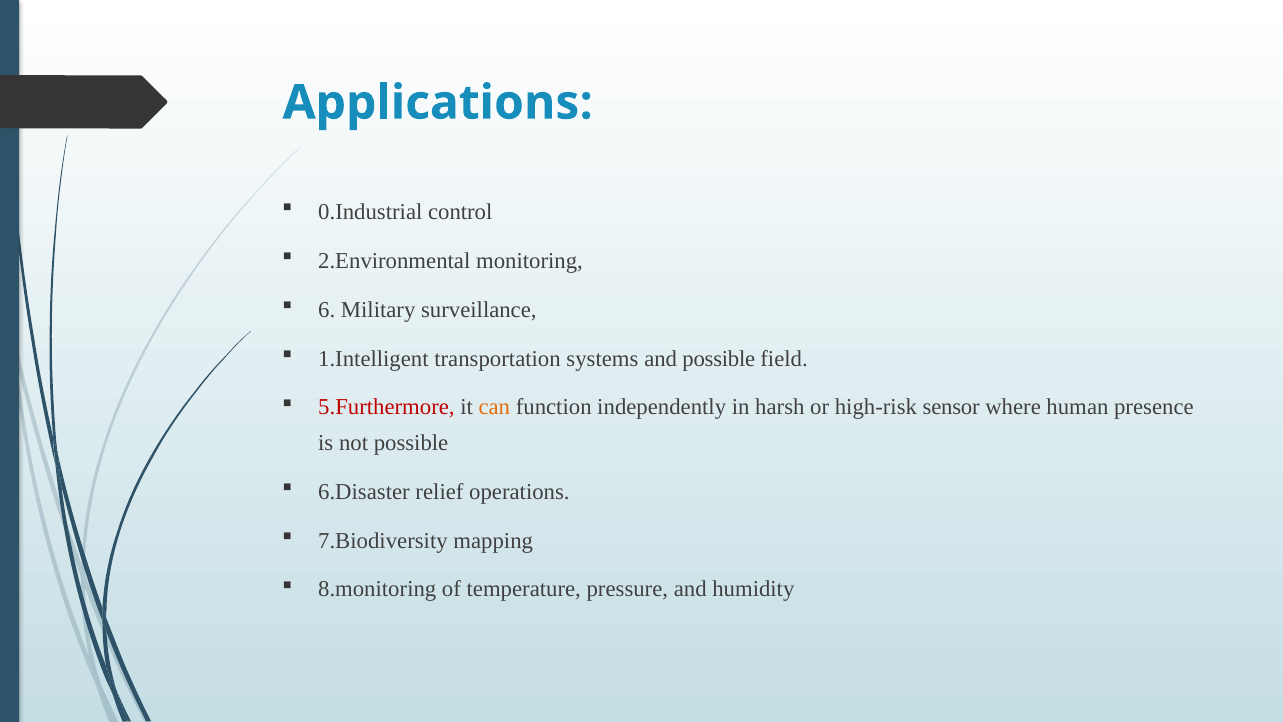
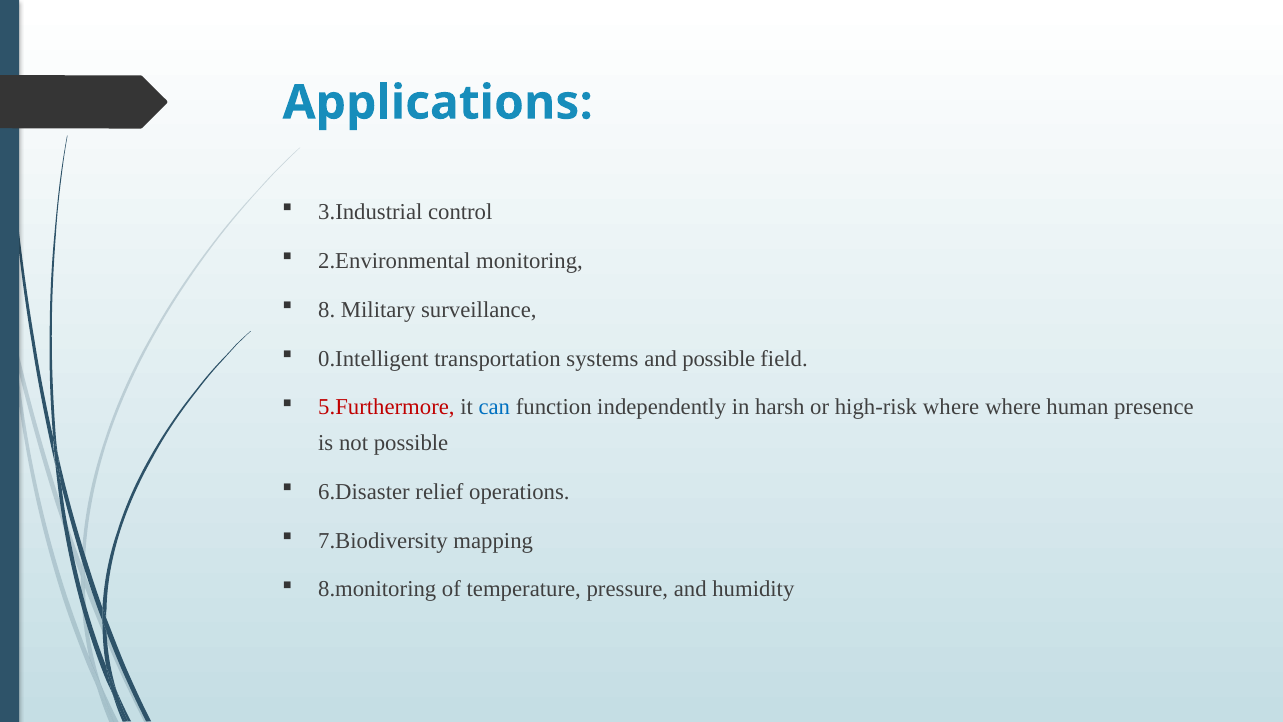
0.Industrial: 0.Industrial -> 3.Industrial (370, 212)
6: 6 -> 8 (327, 310)
1.Intelligent: 1.Intelligent -> 0.Intelligent (373, 358)
can colour: orange -> blue (494, 407)
high-risk sensor: sensor -> where (951, 407)
